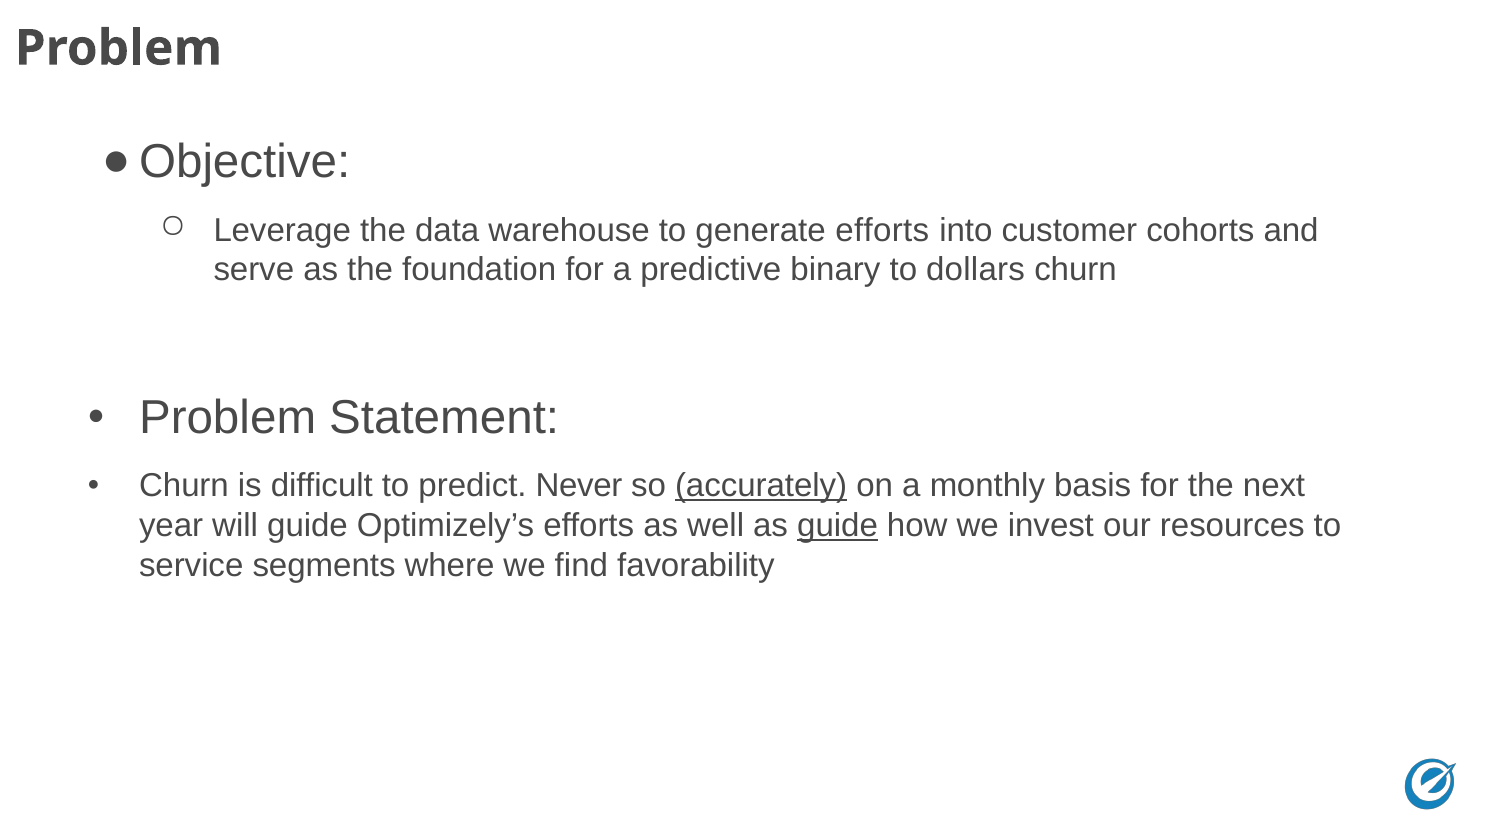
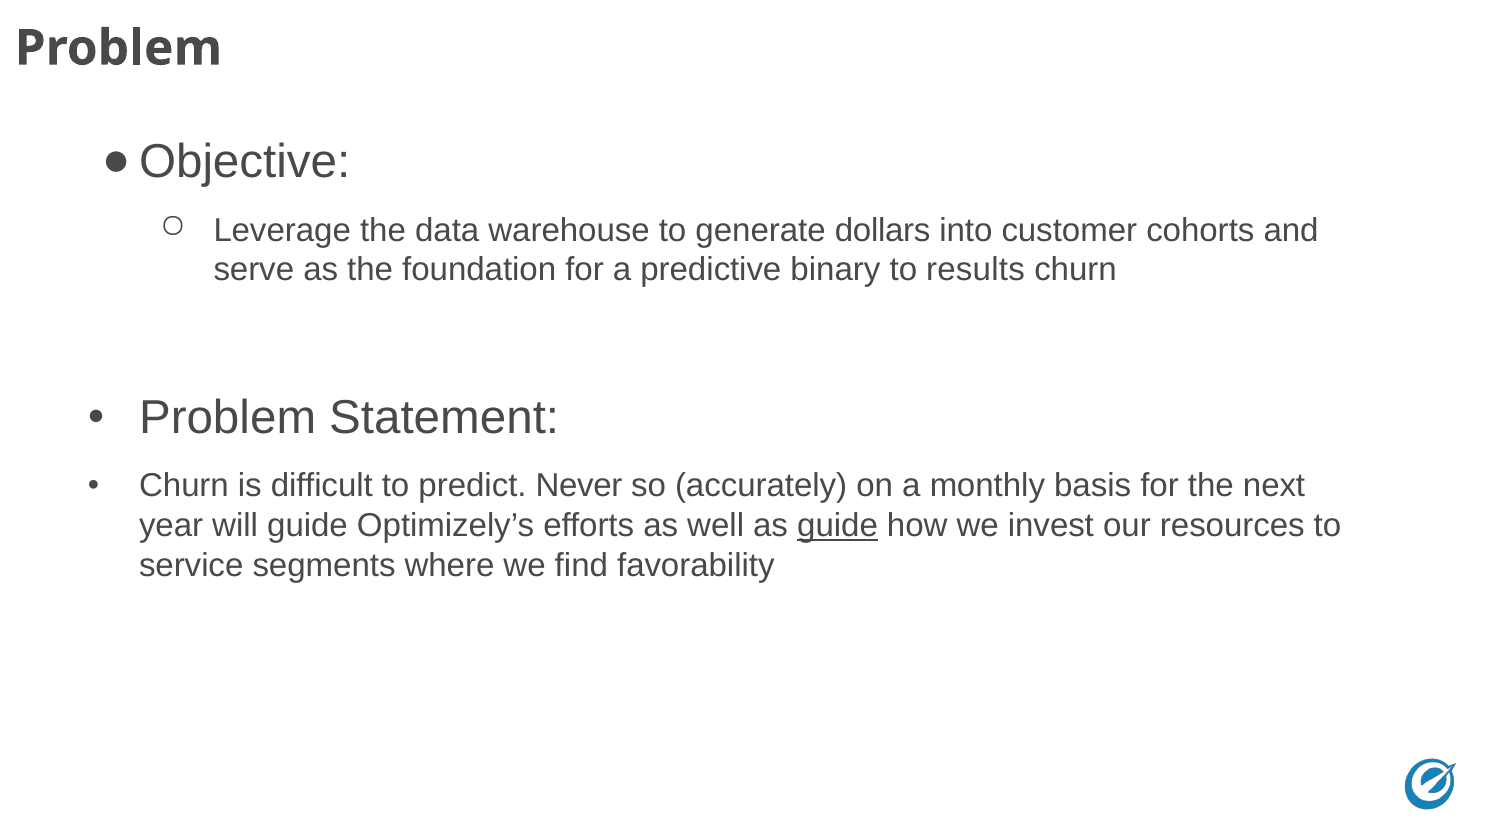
generate efforts: efforts -> dollars (883, 230)
dollars: dollars -> results (975, 270)
accurately underline: present -> none (761, 486)
